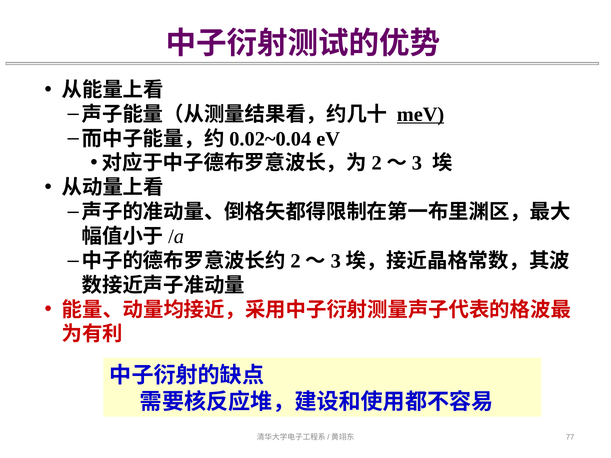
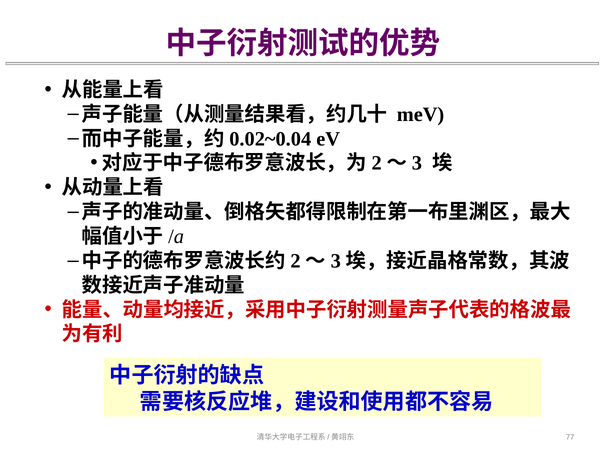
meV underline: present -> none (421, 114)
